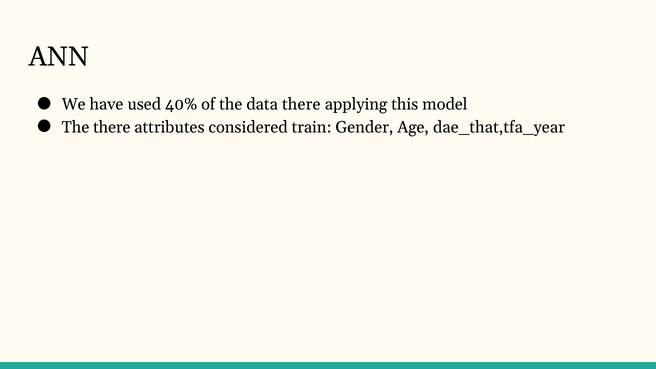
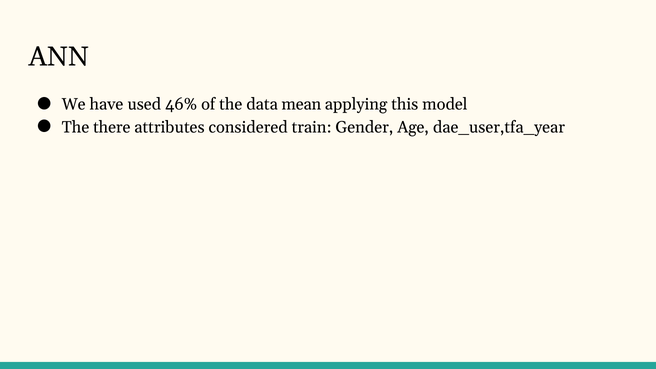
40%: 40% -> 46% (181, 105)
data there: there -> mean (301, 105)
dae_that,tfa_year: dae_that,tfa_year -> dae_user,tfa_year (499, 127)
